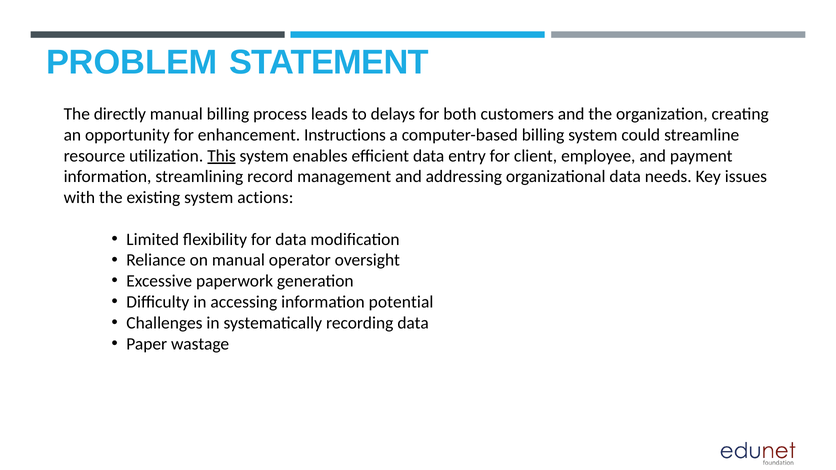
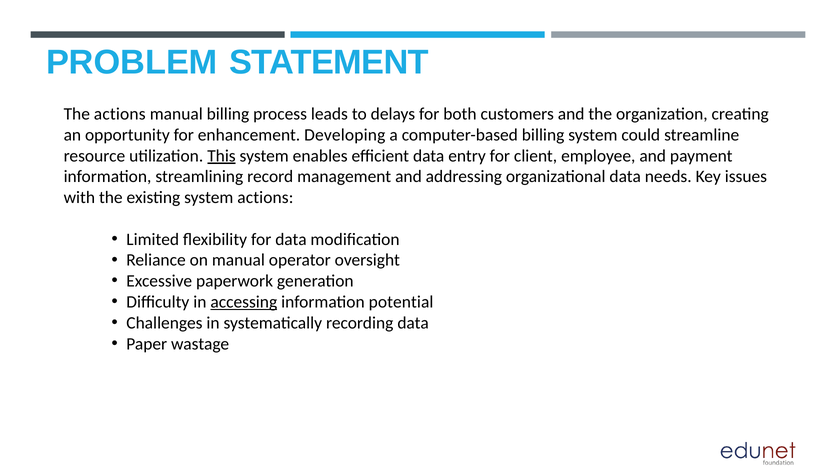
The directly: directly -> actions (120, 114)
Instructions: Instructions -> Developing (345, 135)
accessing underline: none -> present (244, 302)
